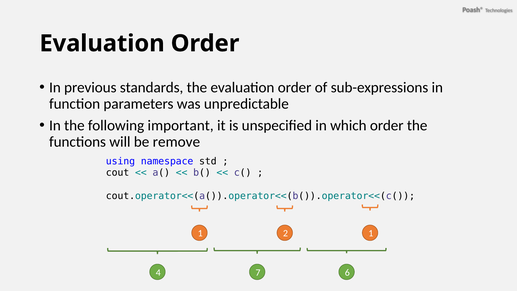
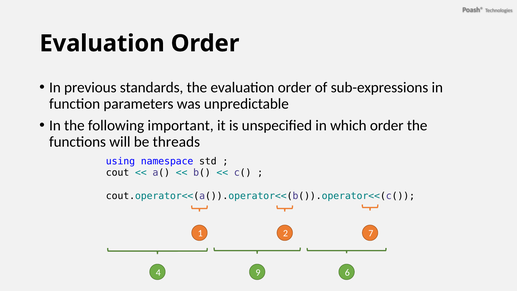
remove: remove -> threads (176, 142)
2 1: 1 -> 7 (371, 233)
7: 7 -> 9 (258, 272)
